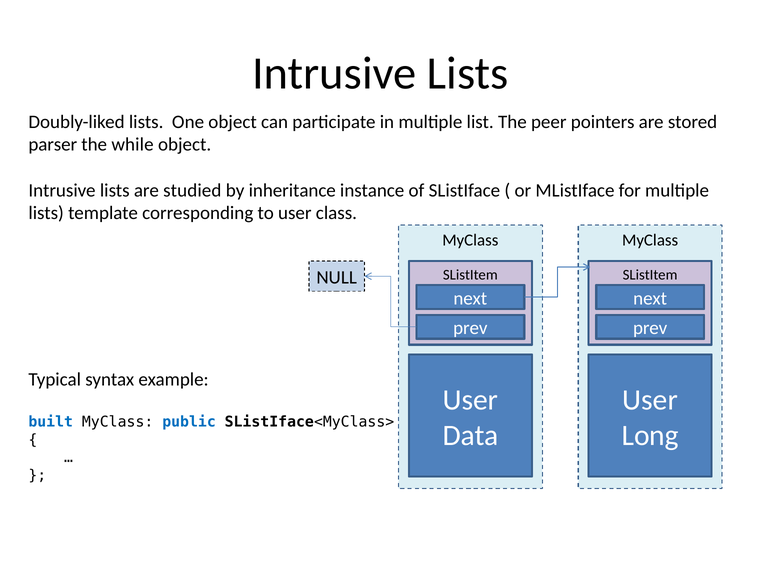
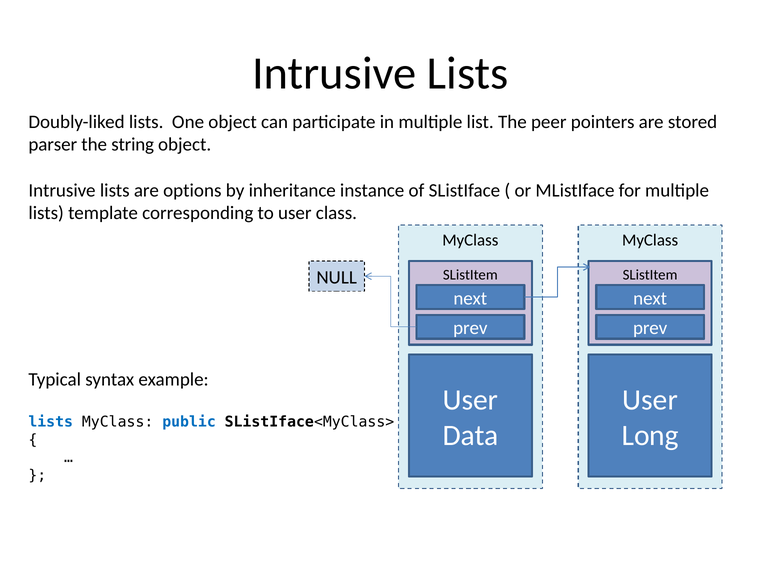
while: while -> string (133, 145)
studied: studied -> options (192, 191)
built: built -> lists (51, 423)
